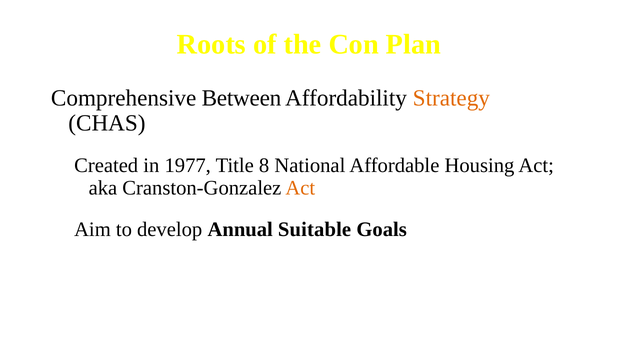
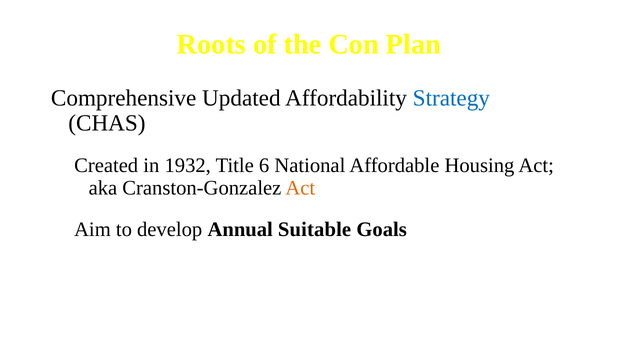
Between: Between -> Updated (241, 98)
Strategy colour: orange -> blue (451, 98)
1977: 1977 -> 1932 (188, 165)
8: 8 -> 6 (264, 165)
